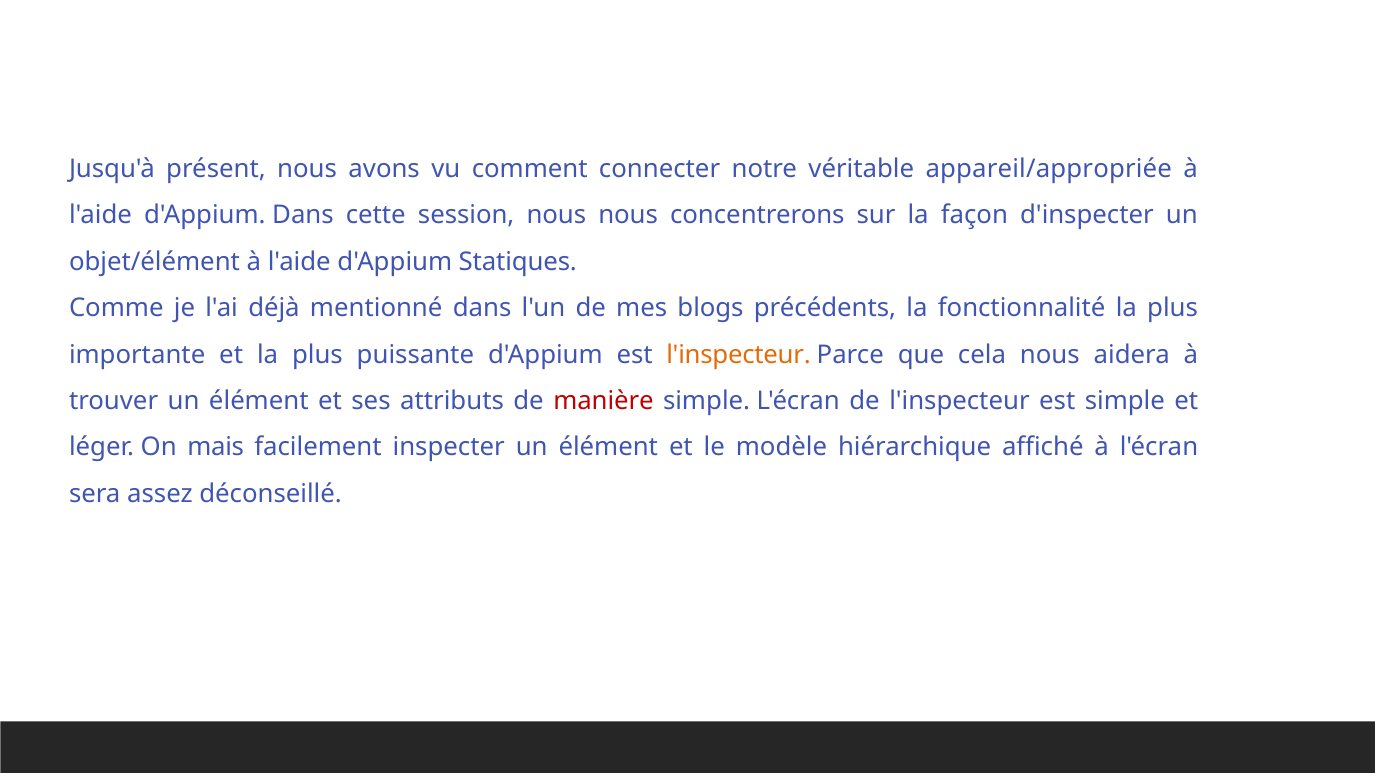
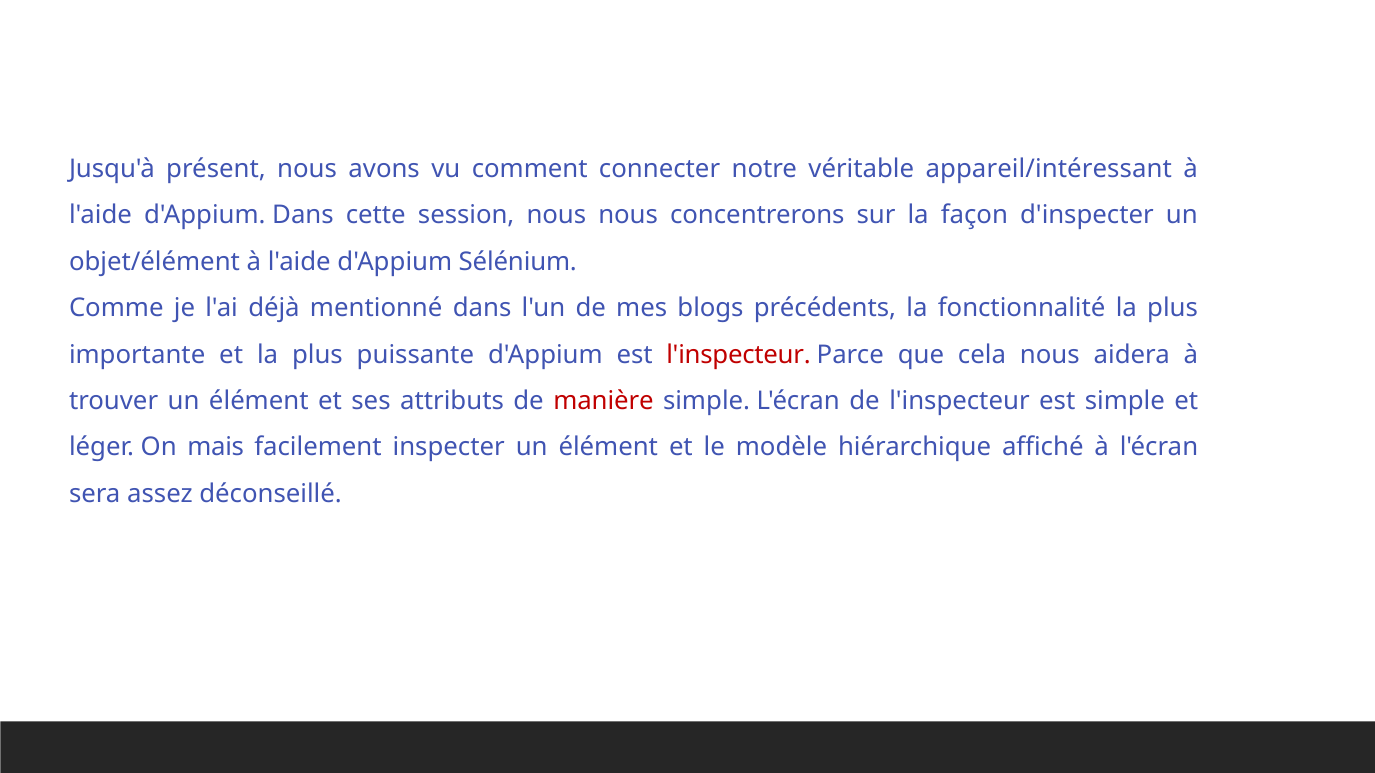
appareil/appropriée: appareil/appropriée -> appareil/intéressant (1049, 169)
Statiques: Statiques -> Sélénium (518, 262)
l'inspecteur colour: orange -> red (739, 355)
